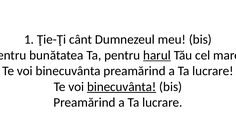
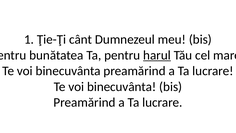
binecuvânta underline: present -> none (122, 87)
